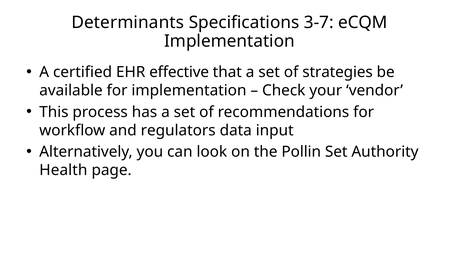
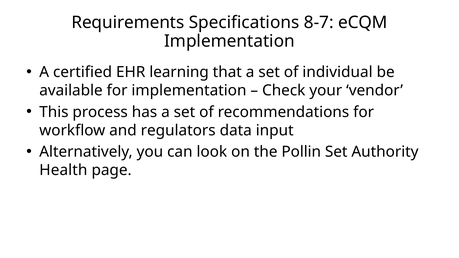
Determinants: Determinants -> Requirements (128, 22)
3-7: 3-7 -> 8-7 (319, 22)
effective: effective -> learning (179, 72)
strategies: strategies -> individual (337, 72)
